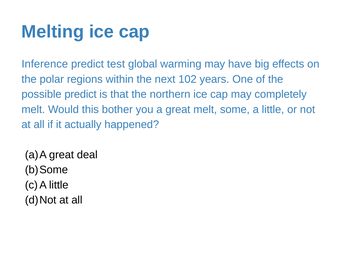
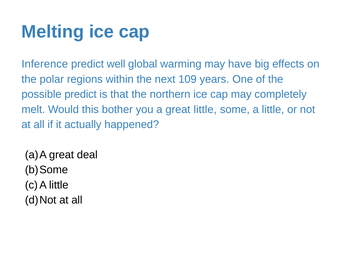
test: test -> well (116, 64)
102: 102 -> 109 (187, 79)
great melt: melt -> little (205, 109)
